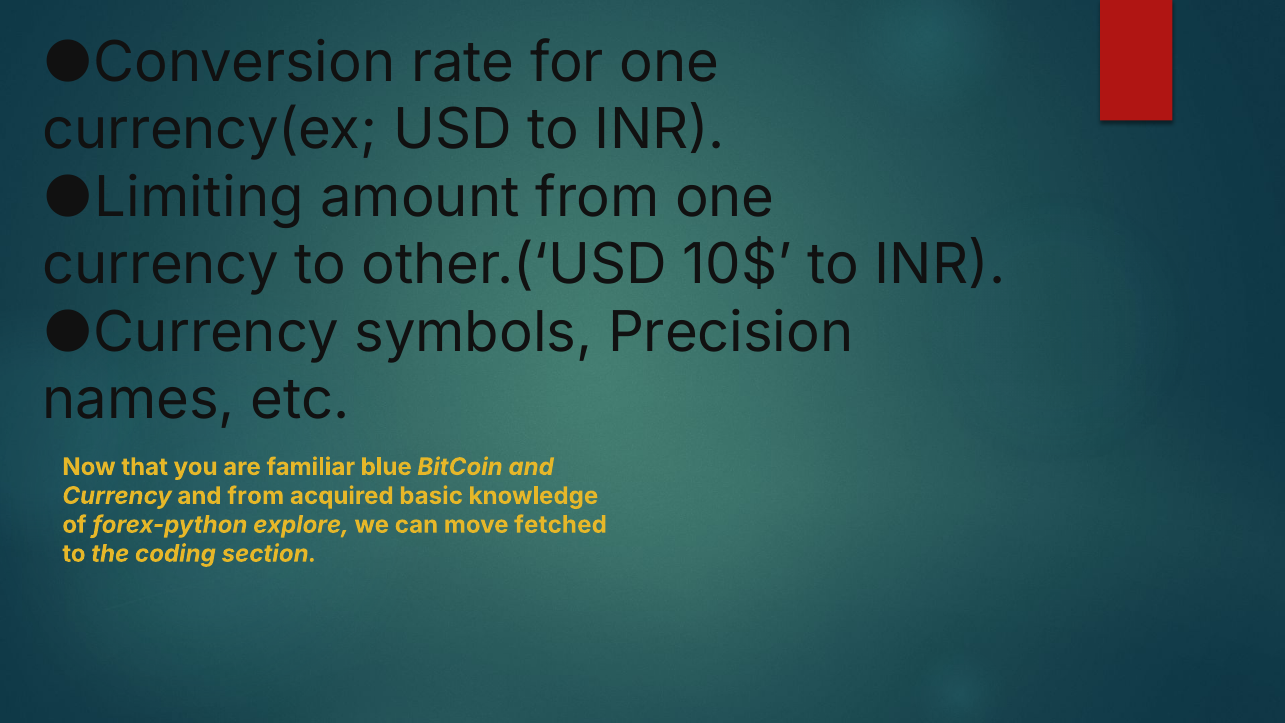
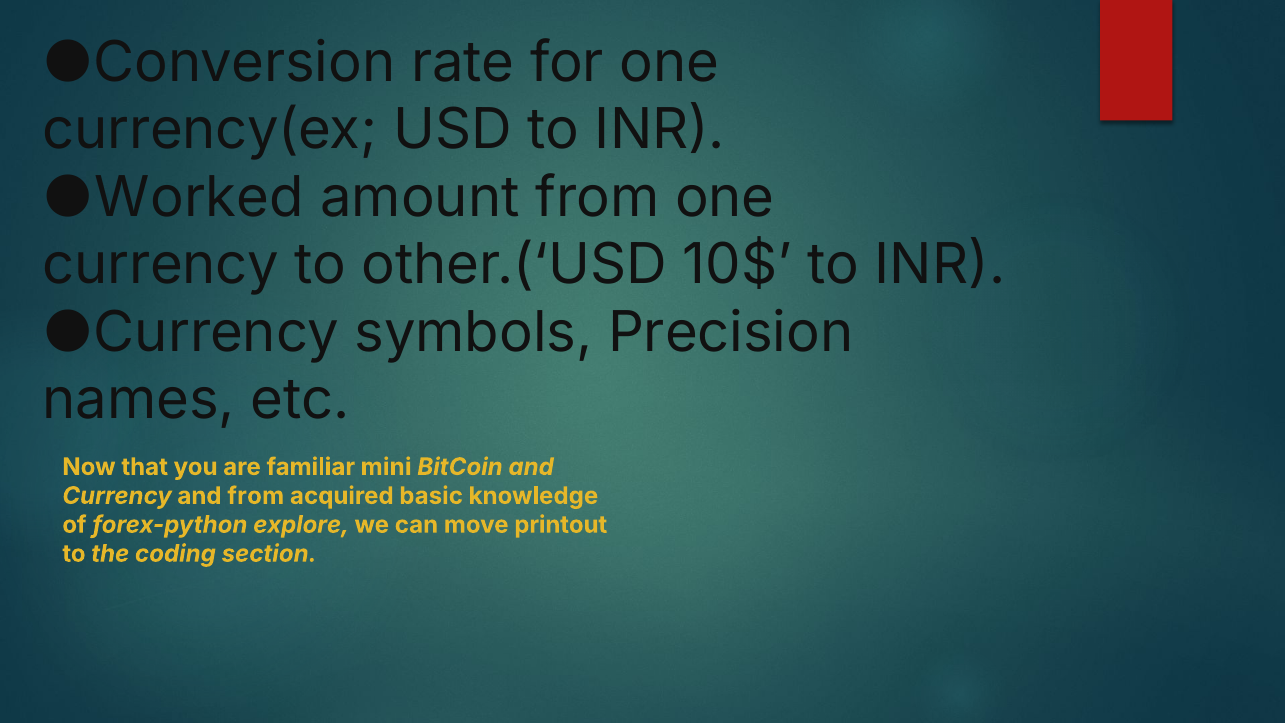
●Limiting: ●Limiting -> ●Worked (173, 198)
blue: blue -> mini (386, 467)
fetched: fetched -> printout (561, 525)
